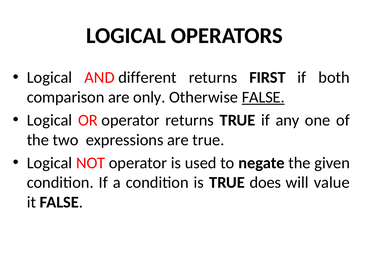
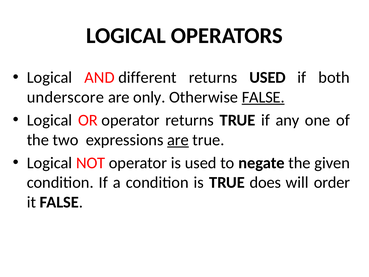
returns FIRST: FIRST -> USED (268, 77)
comparison: comparison -> underscore (65, 97)
are underline: none -> present (178, 140)
value: value -> order (332, 182)
